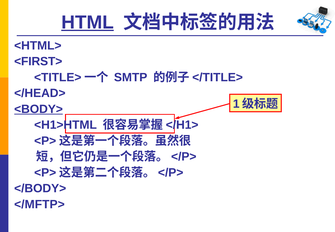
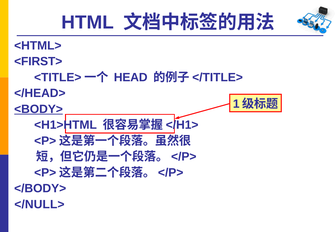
HTML underline: present -> none (88, 22)
SMTP: SMTP -> HEAD (131, 77)
</MFTP>: </MFTP> -> </NULL> (39, 204)
